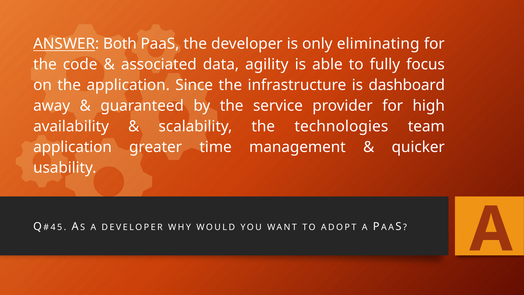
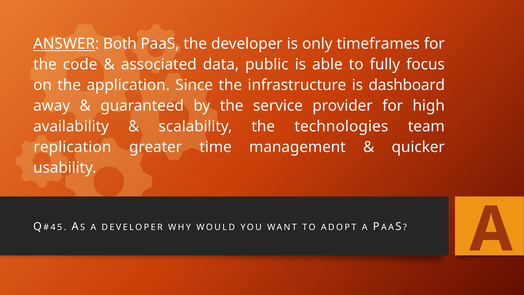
eliminating: eliminating -> timeframes (378, 44)
agility: agility -> public (267, 64)
application: application -> replication (72, 147)
